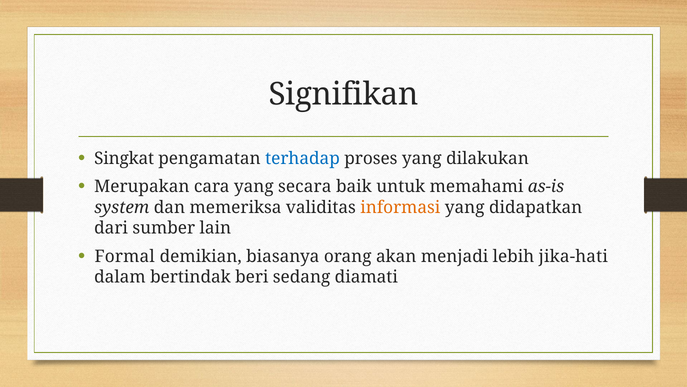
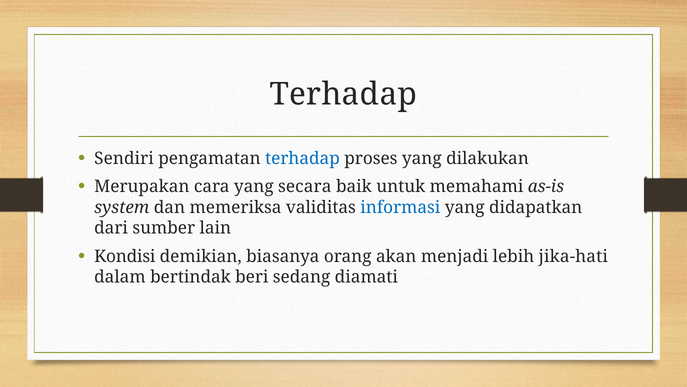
Signifikan: Signifikan -> Terhadap (343, 94)
Singkat: Singkat -> Sendiri (124, 158)
informasi colour: orange -> blue (400, 207)
Formal: Formal -> Kondisi (125, 256)
